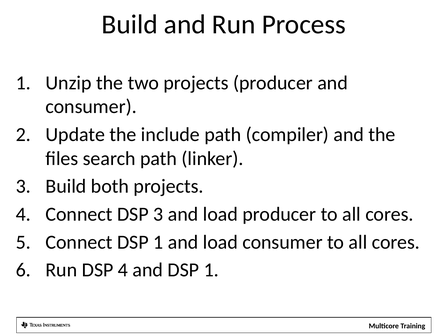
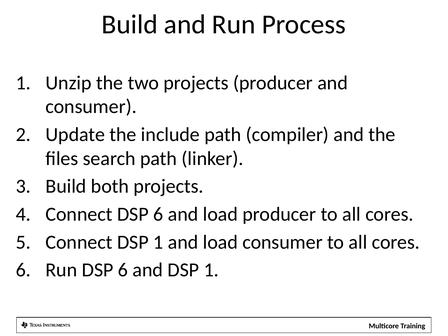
Connect DSP 3: 3 -> 6 (158, 214)
Run DSP 4: 4 -> 6 (123, 270)
